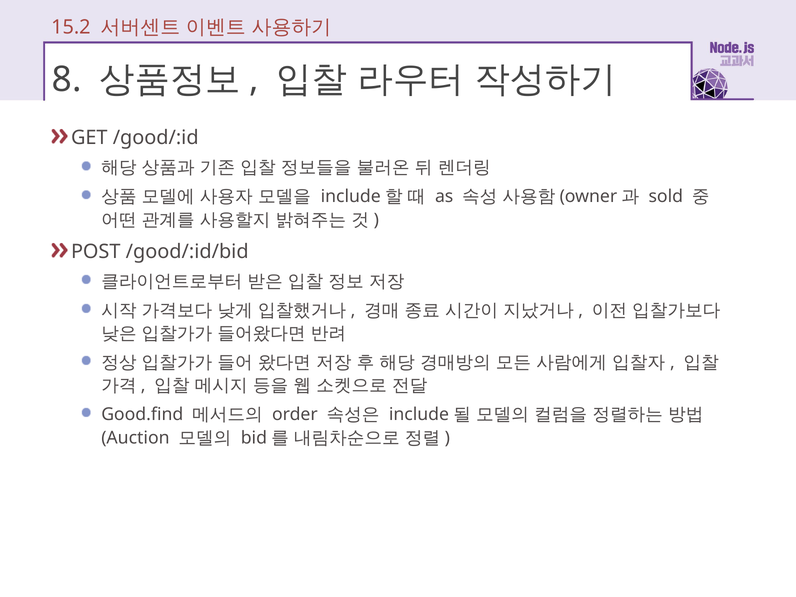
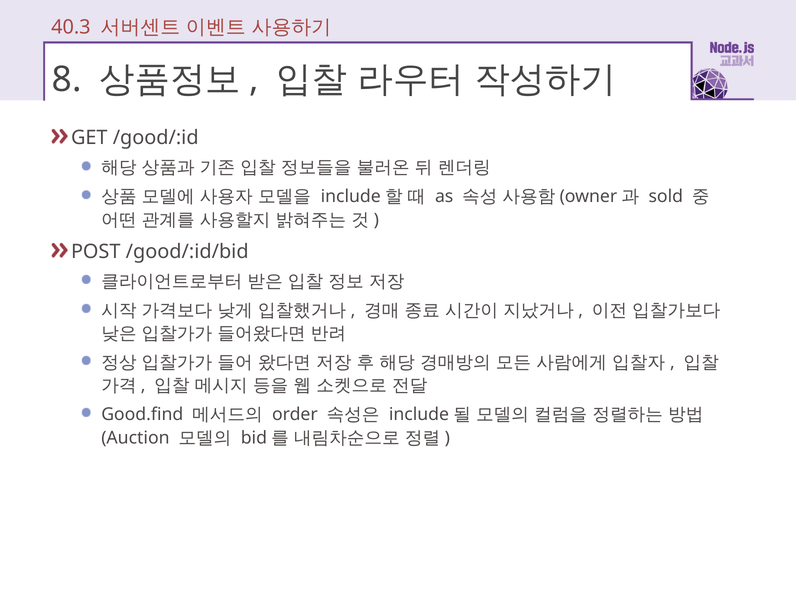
15.2: 15.2 -> 40.3 (71, 27)
